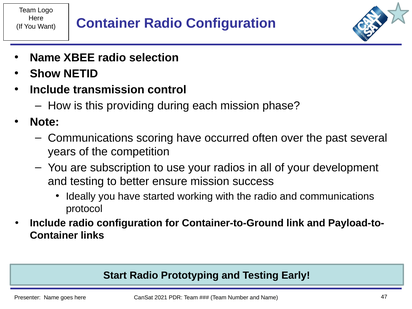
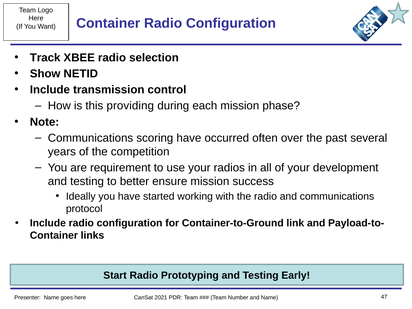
Name: Name -> Track (45, 58)
subscription: subscription -> requirement (120, 168)
